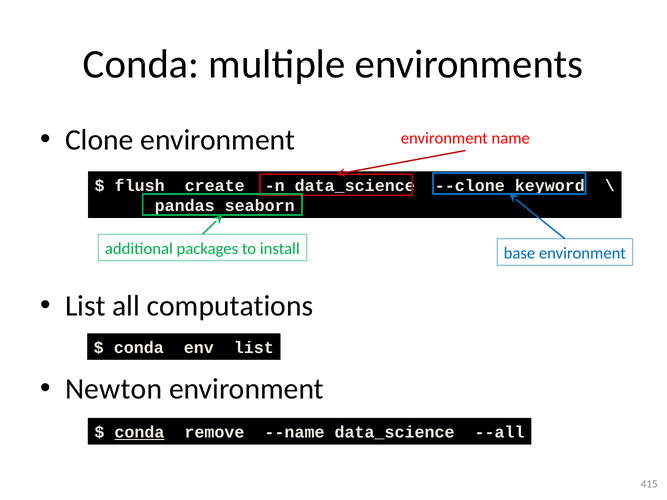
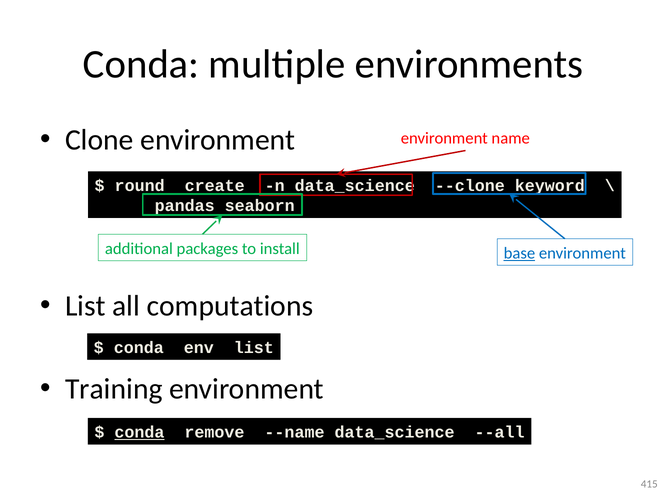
flush: flush -> round (140, 186)
base underline: none -> present (519, 253)
Newton: Newton -> Training (114, 389)
